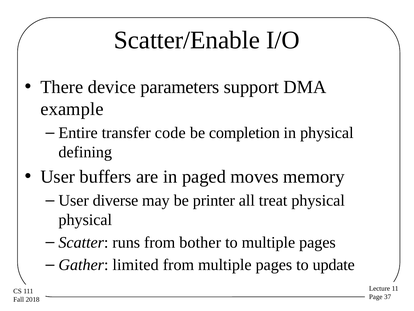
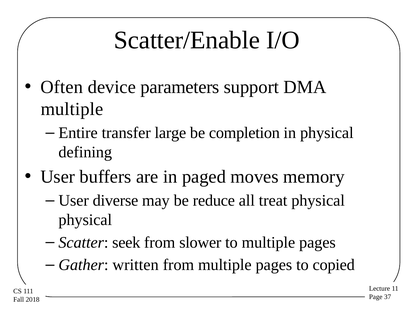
There: There -> Often (62, 87)
example: example -> multiple (72, 109)
code: code -> large (170, 133)
printer: printer -> reduce (214, 200)
runs: runs -> seek (126, 242)
bother: bother -> slower (200, 242)
limited: limited -> written (136, 265)
update: update -> copied (334, 265)
